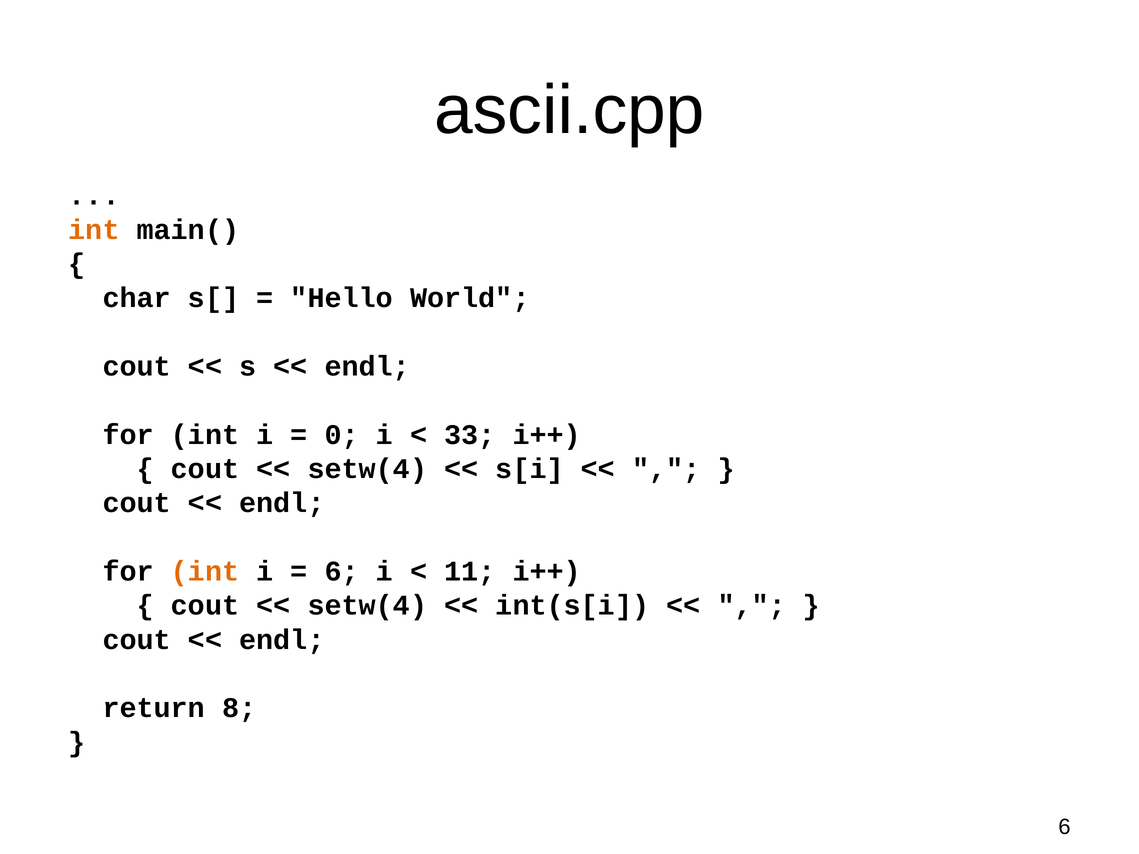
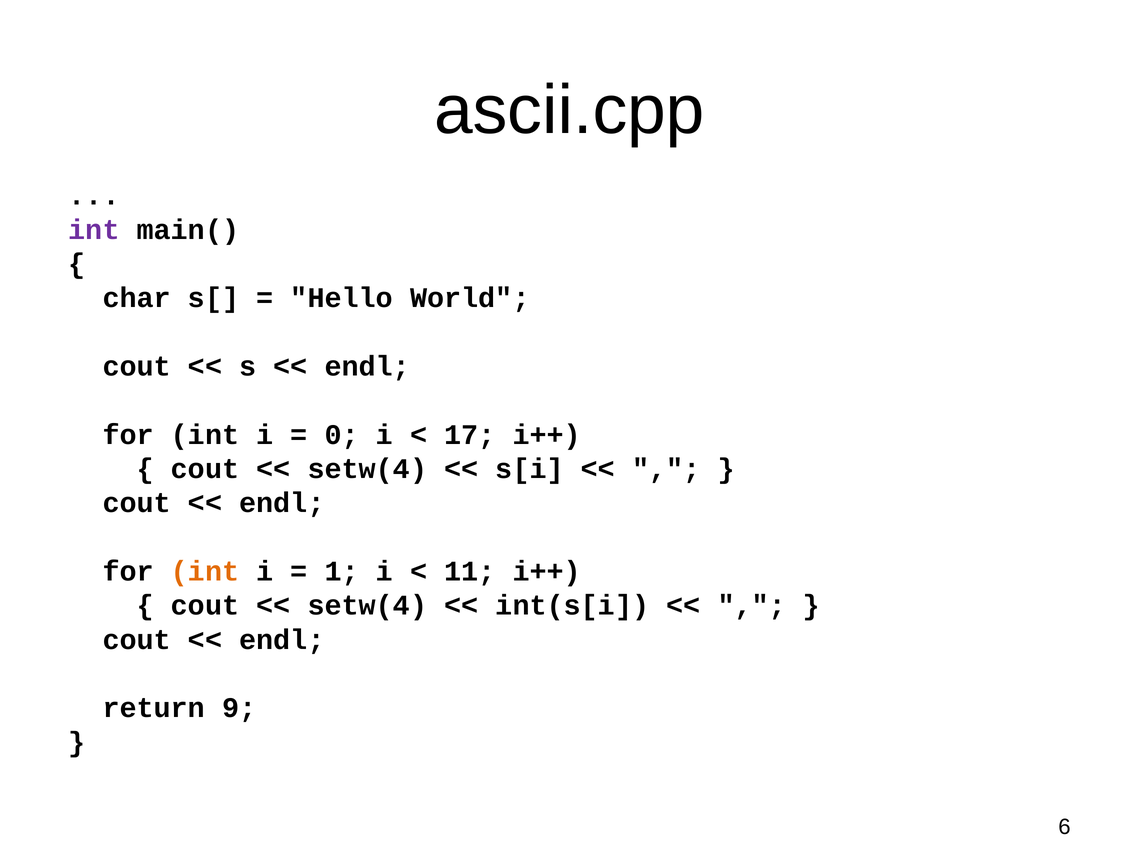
int colour: orange -> purple (94, 230)
33: 33 -> 17 (470, 435)
6: 6 -> 1 (342, 571)
8: 8 -> 9 (239, 708)
